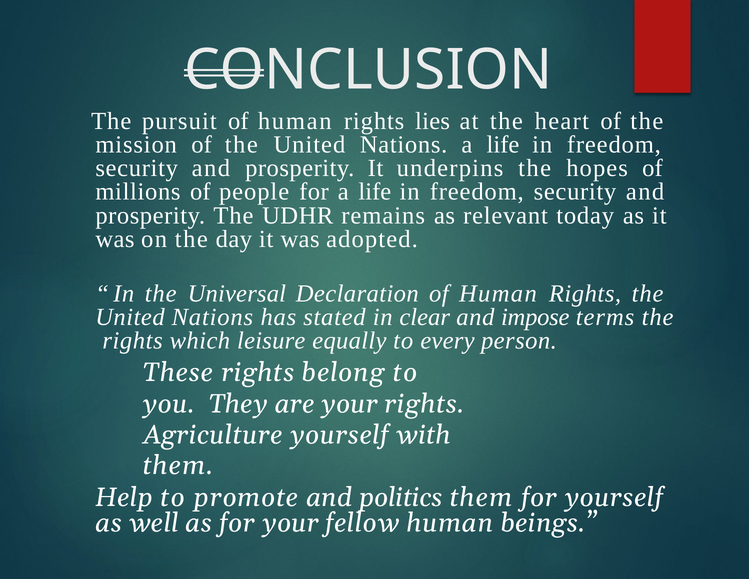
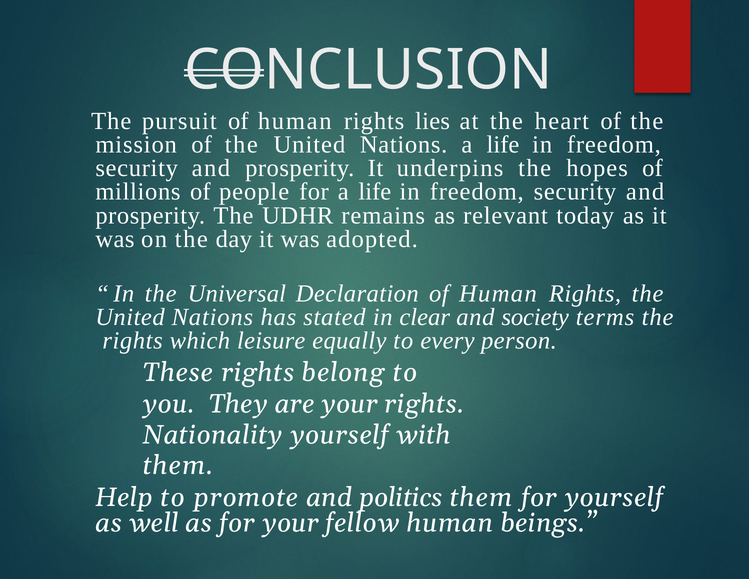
impose: impose -> society (535, 317)
Agriculture: Agriculture -> Nationality (213, 435)
